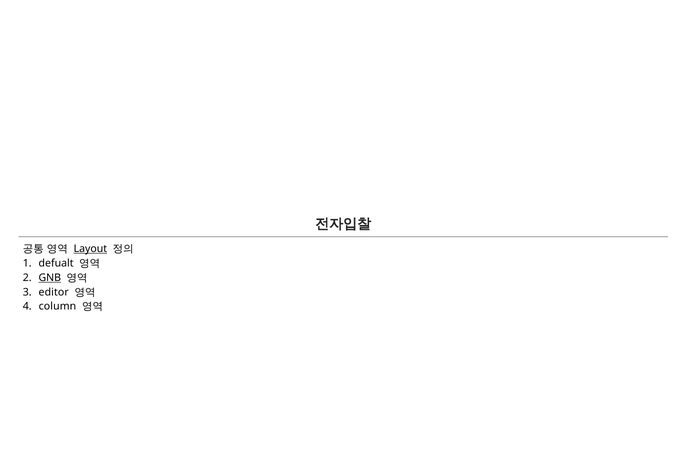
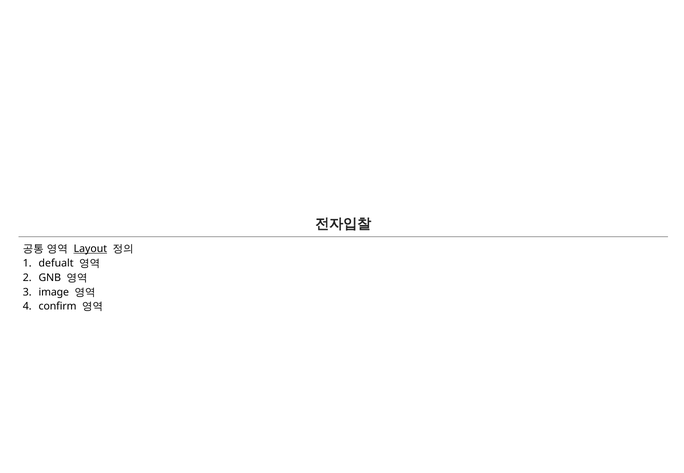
GNB underline: present -> none (50, 278)
editor: editor -> image (54, 292)
column: column -> confirm (58, 307)
